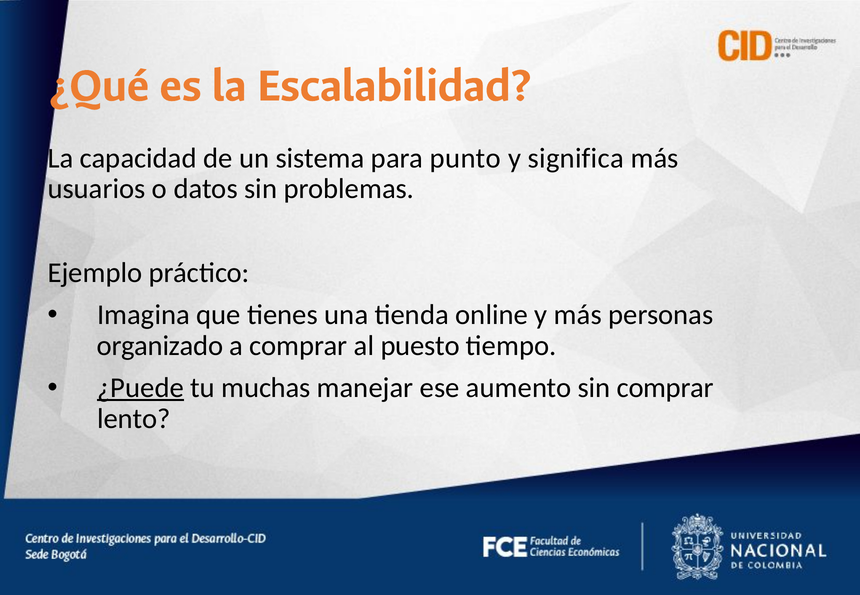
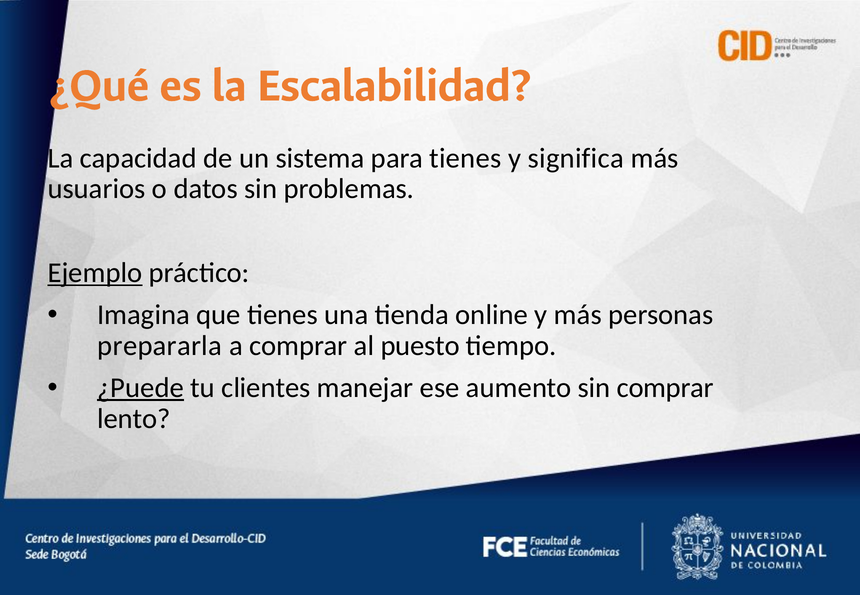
para punto: punto -> tienes (465, 158)
Ejemplo underline: none -> present (95, 273)
organizado: organizado -> prepararla (160, 346)
muchas: muchas -> clientes (266, 388)
